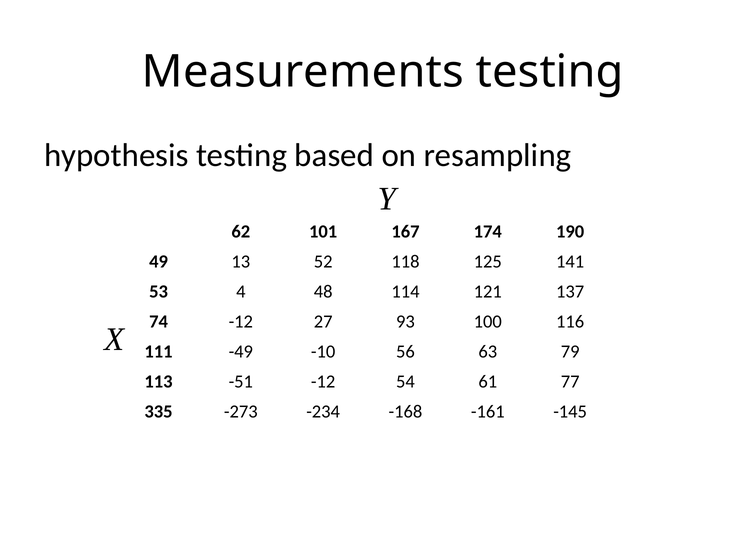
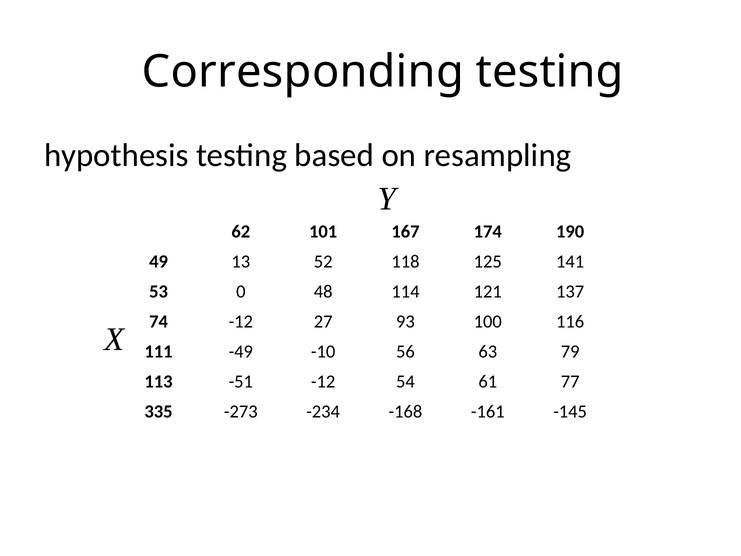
Measurements: Measurements -> Corresponding (303, 72)
4: 4 -> 0 (241, 291)
